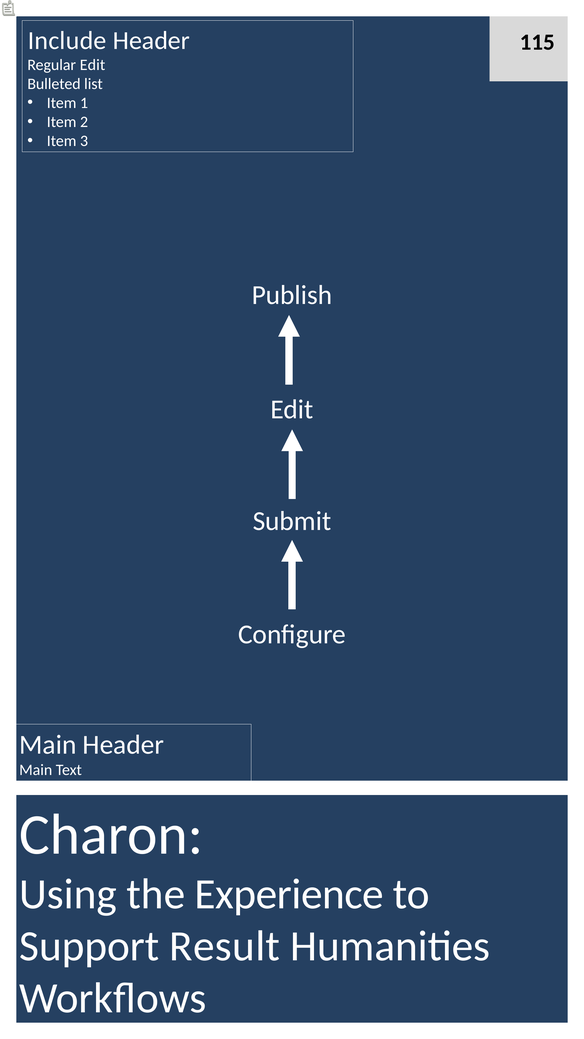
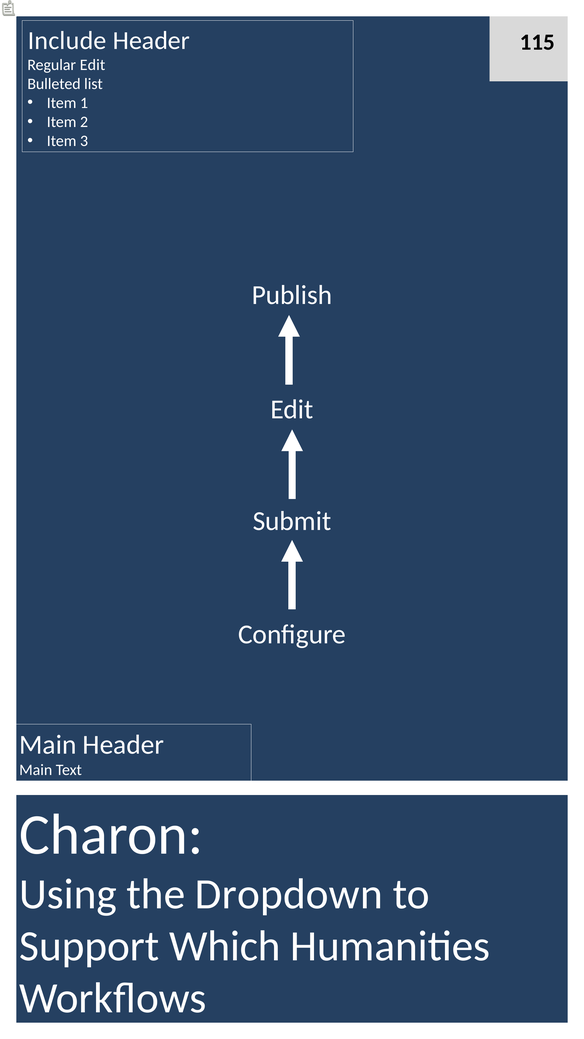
Experience: Experience -> Dropdown (289, 894)
Result: Result -> Which (225, 945)
